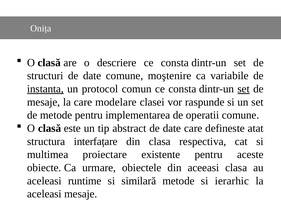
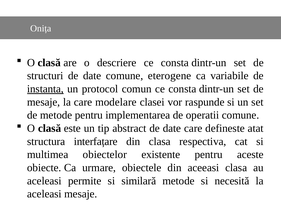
moştenire: moştenire -> eterogene (170, 76)
set underline: present -> none (244, 89)
proiectare: proiectare -> obiectelor (105, 154)
runtime: runtime -> permite (85, 181)
ierarhic: ierarhic -> necesită (232, 181)
